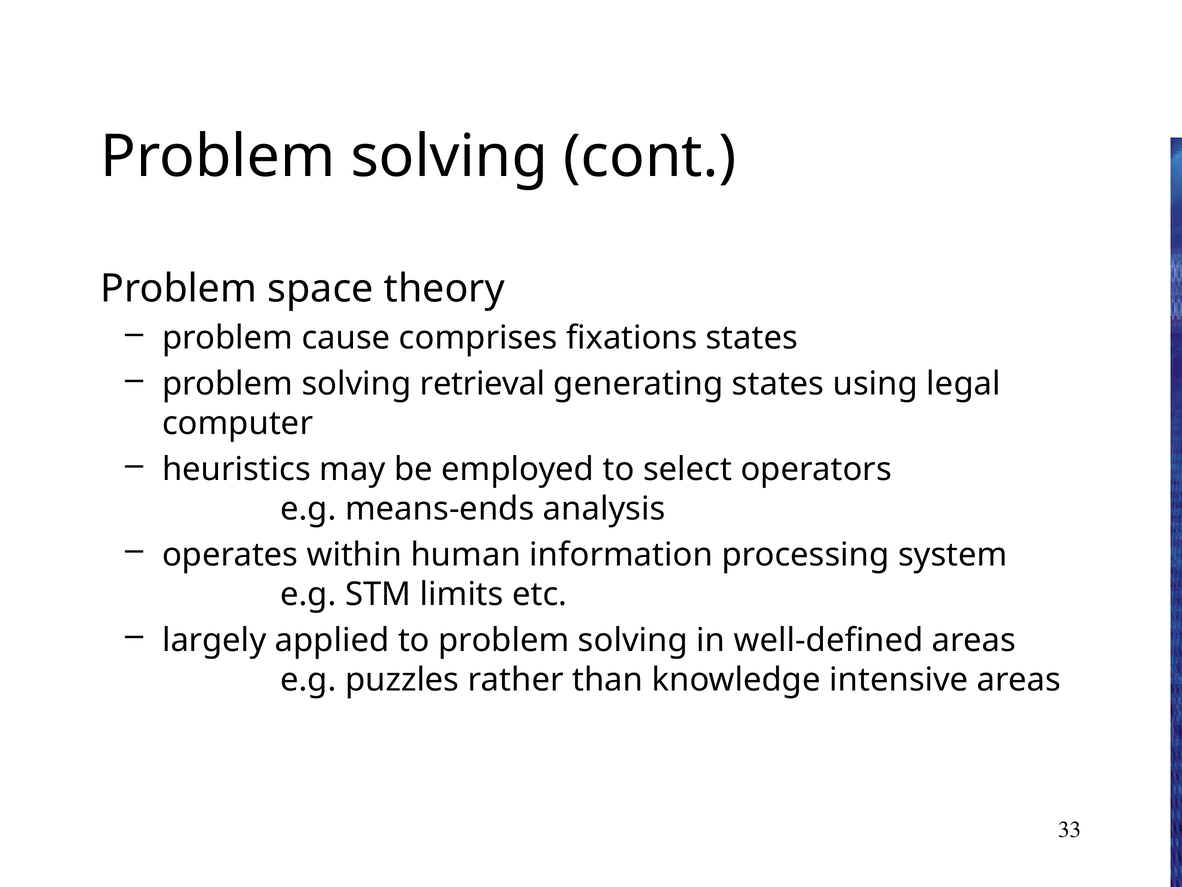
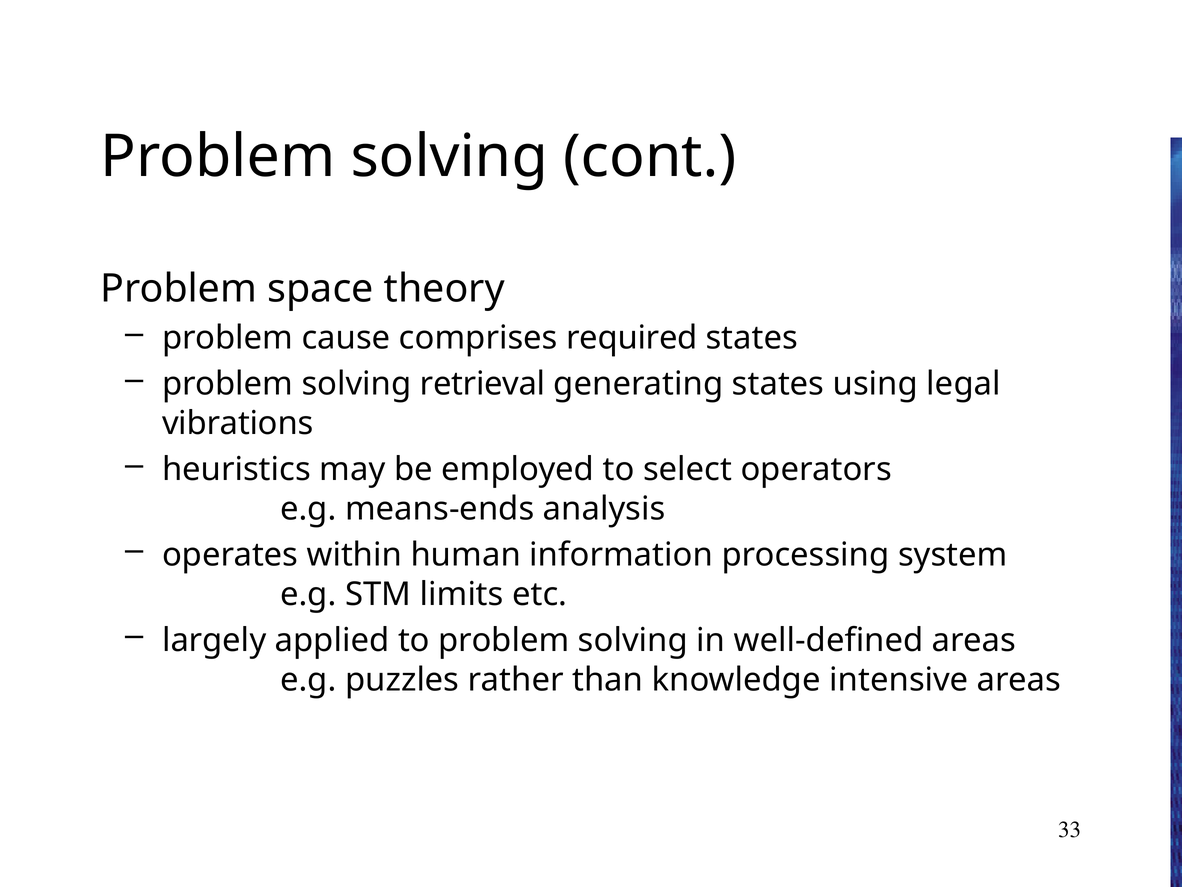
fixations: fixations -> required (632, 338)
computer: computer -> vibrations (238, 423)
